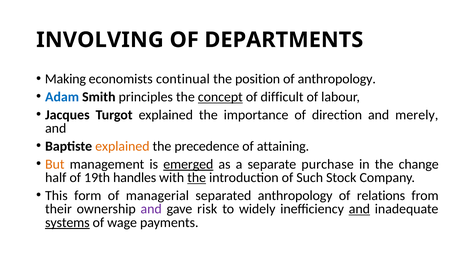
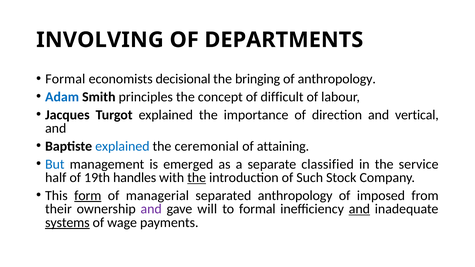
Making: Making -> Formal (65, 79)
continual: continual -> decisional (183, 79)
position: position -> bringing (258, 79)
concept underline: present -> none (220, 97)
merely: merely -> vertical (417, 115)
explained colour: orange -> blue (122, 146)
precedence: precedence -> ceremonial (207, 146)
But colour: orange -> blue (55, 164)
emerged underline: present -> none (188, 164)
purchase: purchase -> classified (328, 164)
change: change -> service (419, 164)
form underline: none -> present (88, 196)
relations: relations -> imposed (381, 196)
risk: risk -> will (207, 209)
to widely: widely -> formal (257, 209)
